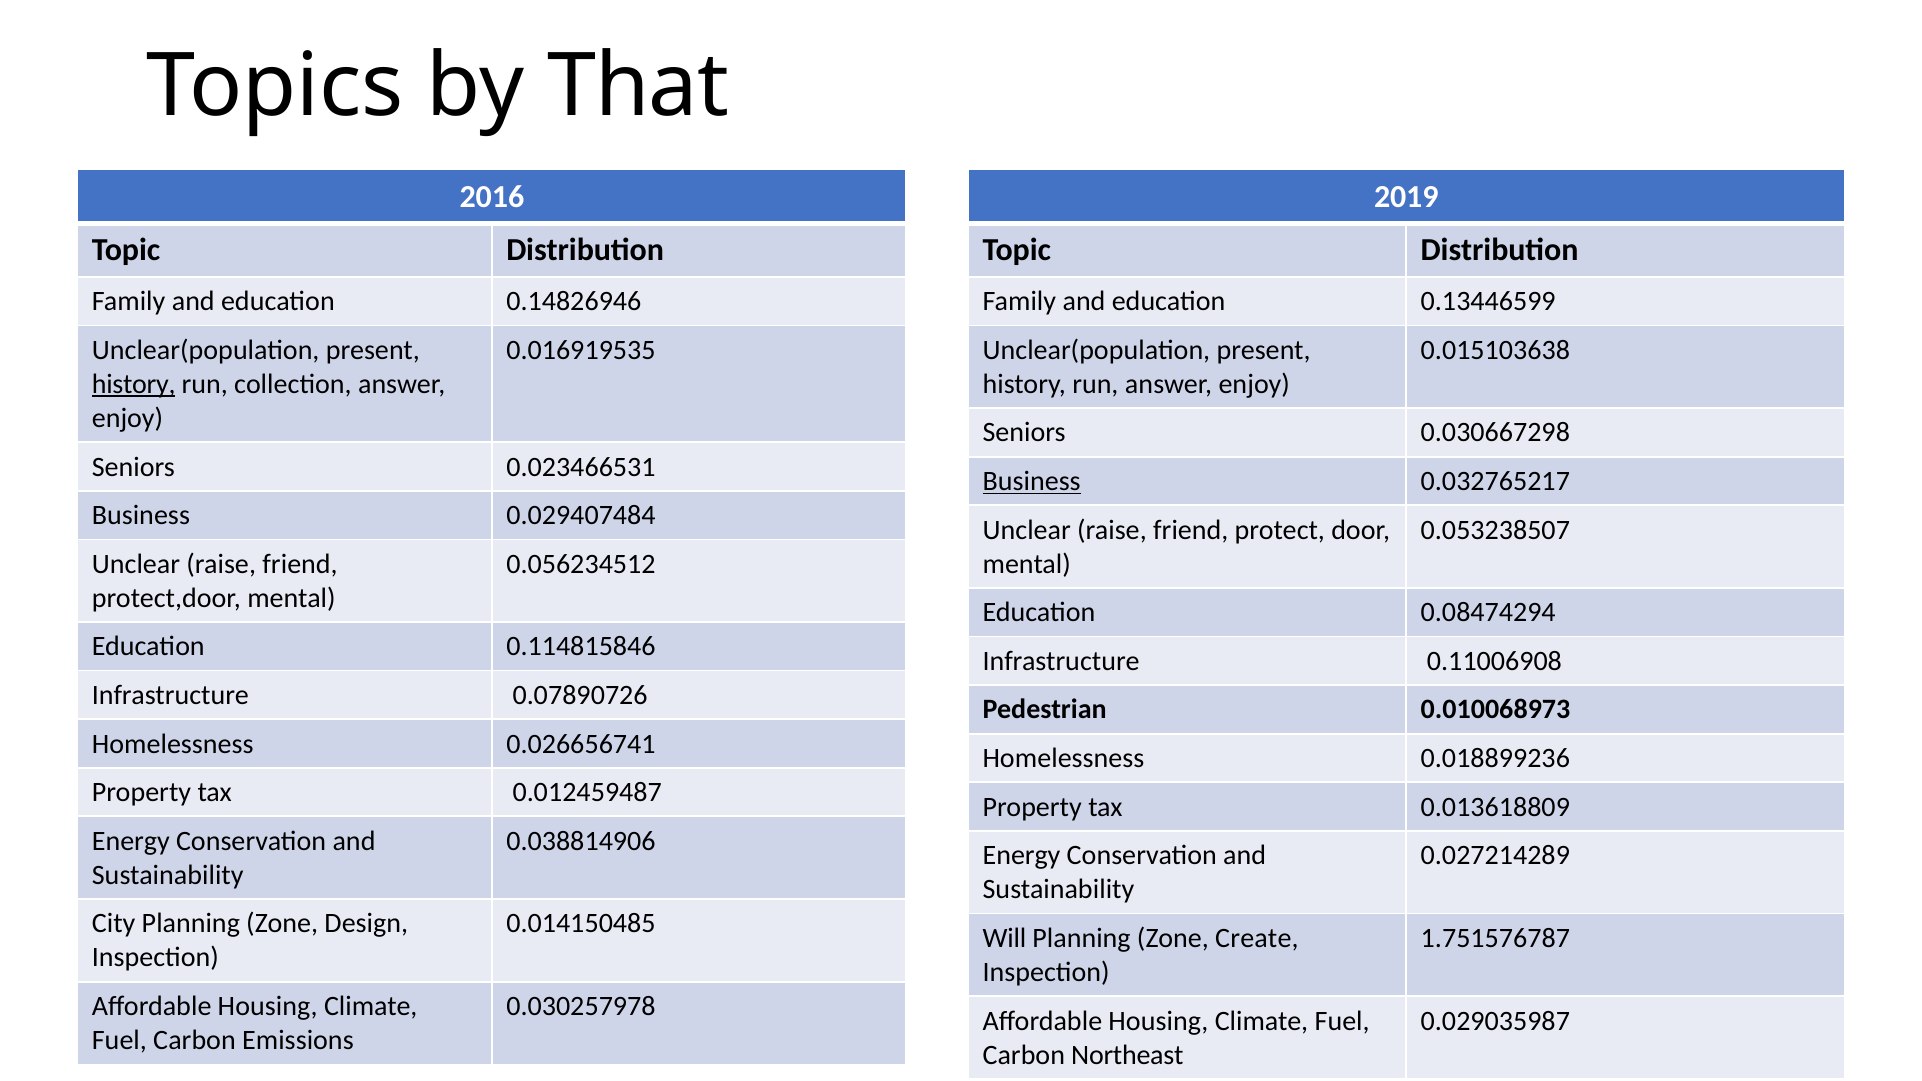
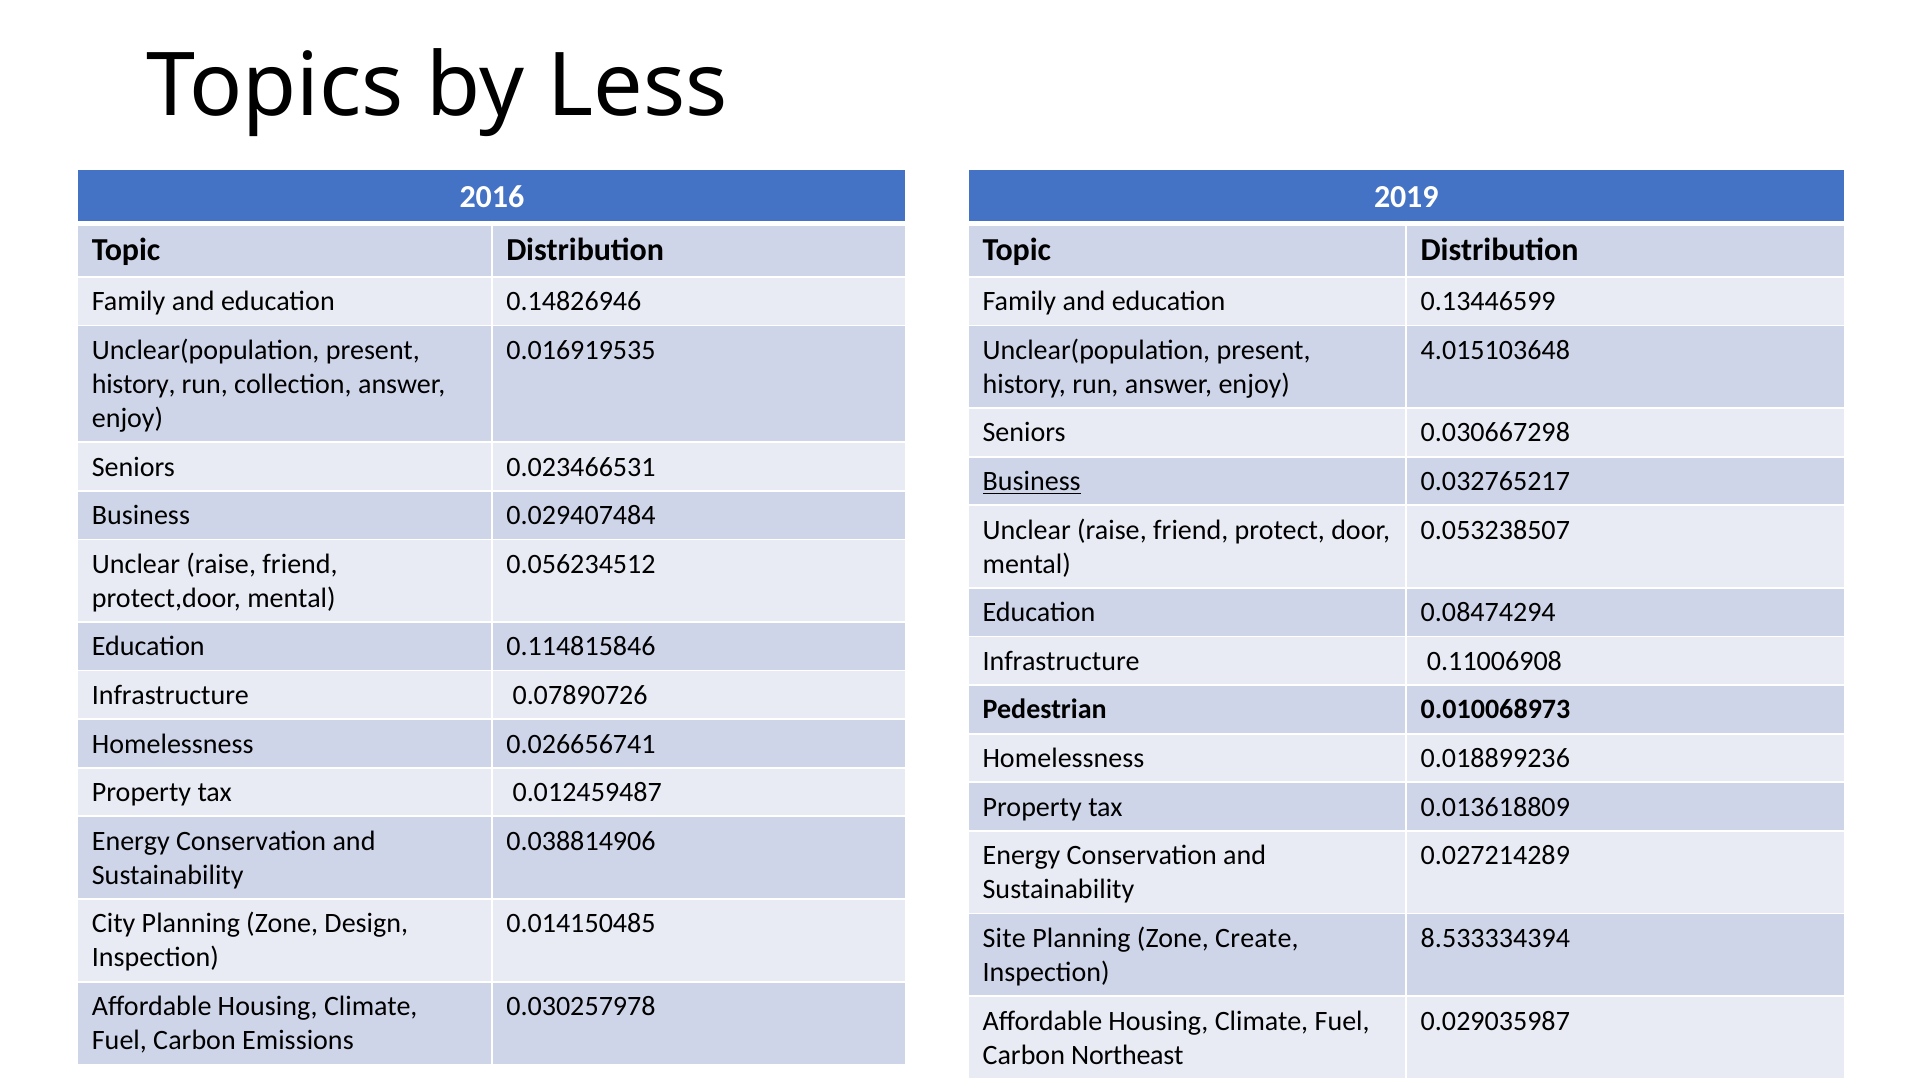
That: That -> Less (637, 86)
0.015103638: 0.015103638 -> 4.015103648 (1495, 350)
history underline: present -> none (134, 384)
Will: Will -> Site (1004, 938)
1.751576787: 1.751576787 -> 8.533334394 (1495, 938)
